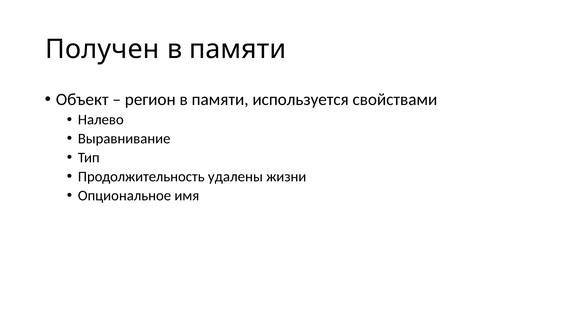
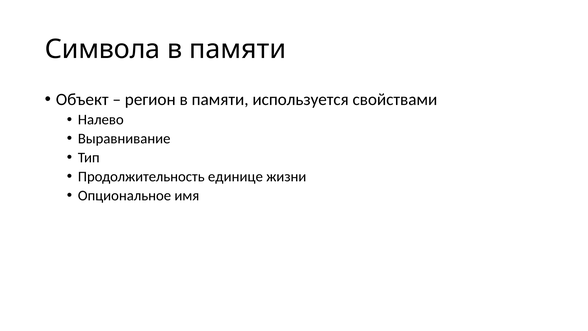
Получен: Получен -> Символа (103, 49)
удалены: удалены -> единице (235, 176)
